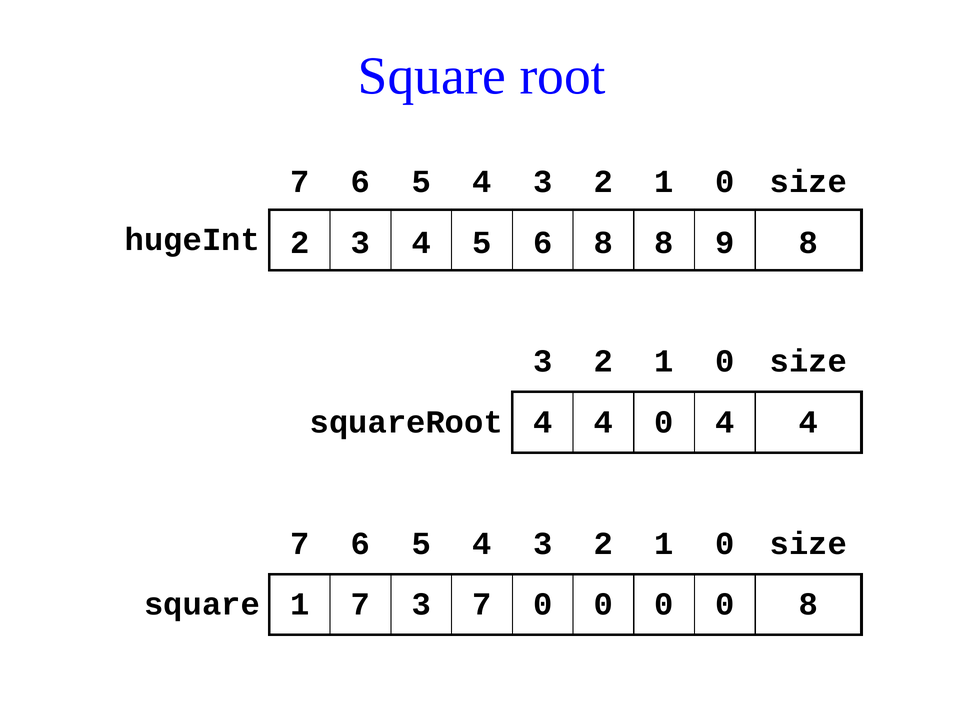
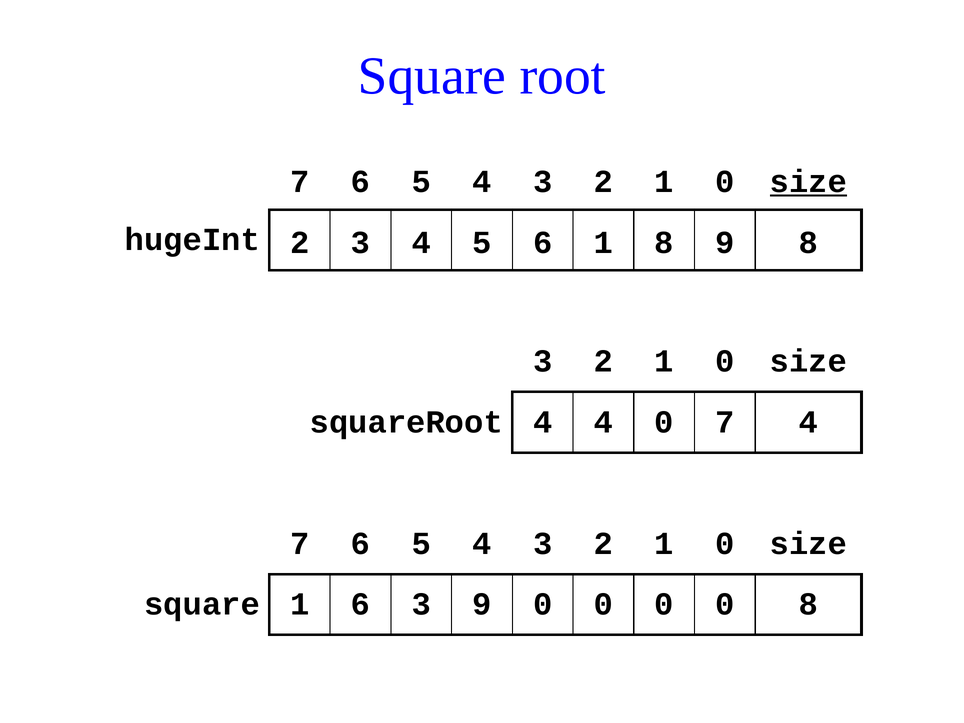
size underline: none -> present (808, 182)
6 8: 8 -> 1 (603, 243)
0 4: 4 -> 7 (725, 422)
1 7: 7 -> 6 (361, 604)
3 7: 7 -> 9 (482, 604)
